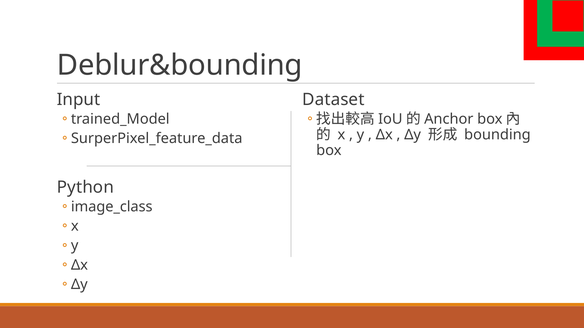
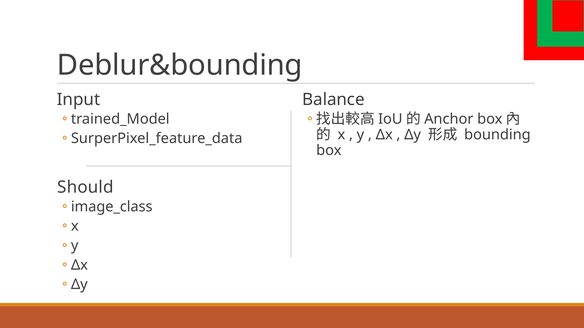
Dataset: Dataset -> Balance (333, 100)
Python: Python -> Should (85, 188)
